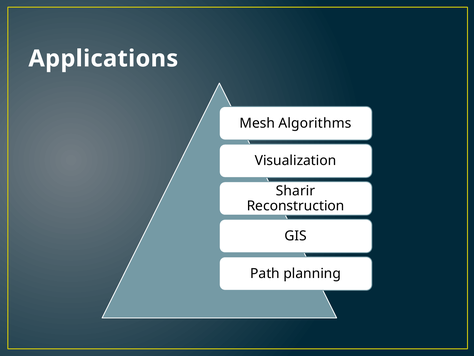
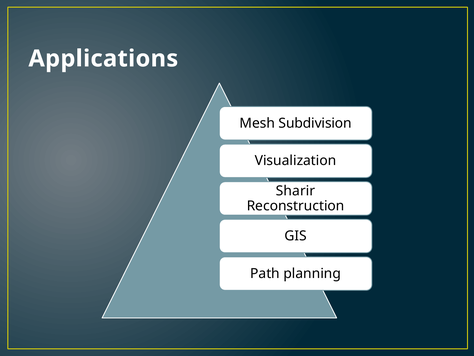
Algorithms: Algorithms -> Subdivision (315, 123)
